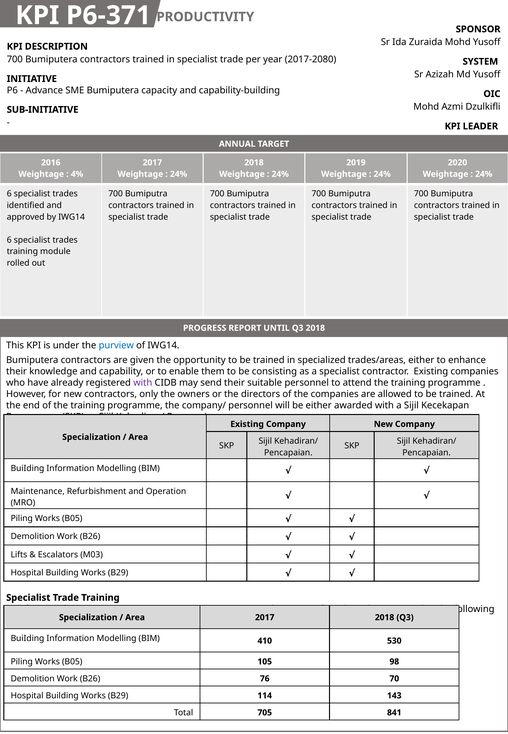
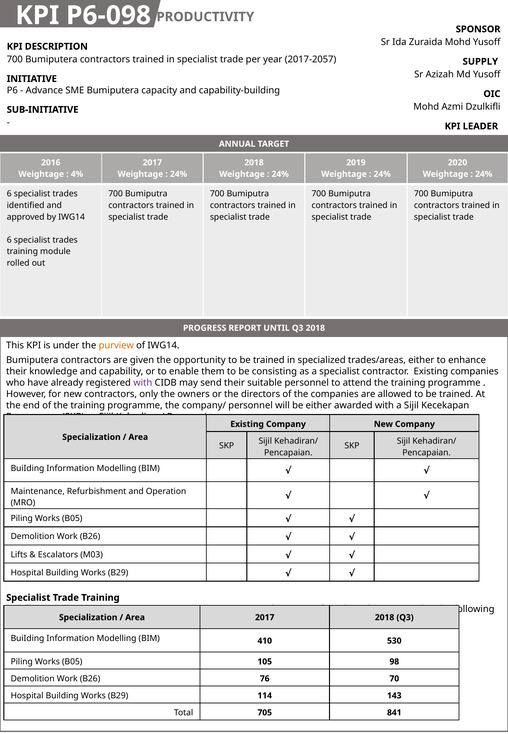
P6-371: P6-371 -> P6-098 (109, 15)
2017-2080: 2017-2080 -> 2017-2057 (311, 59)
SYSTEM: SYSTEM -> SUPPLY (480, 62)
purview colour: blue -> orange (116, 345)
